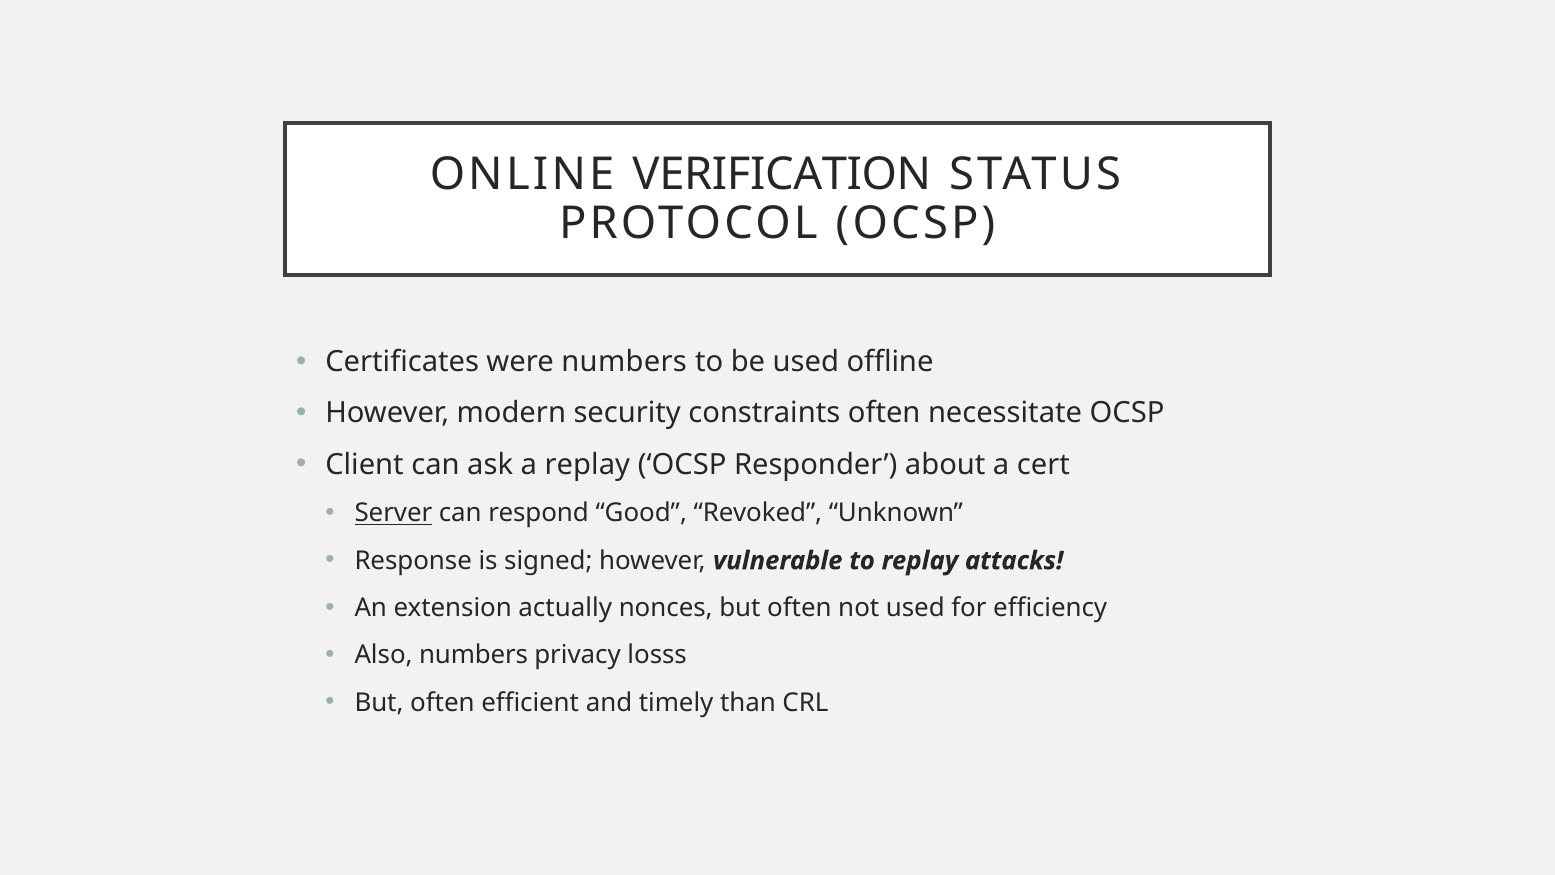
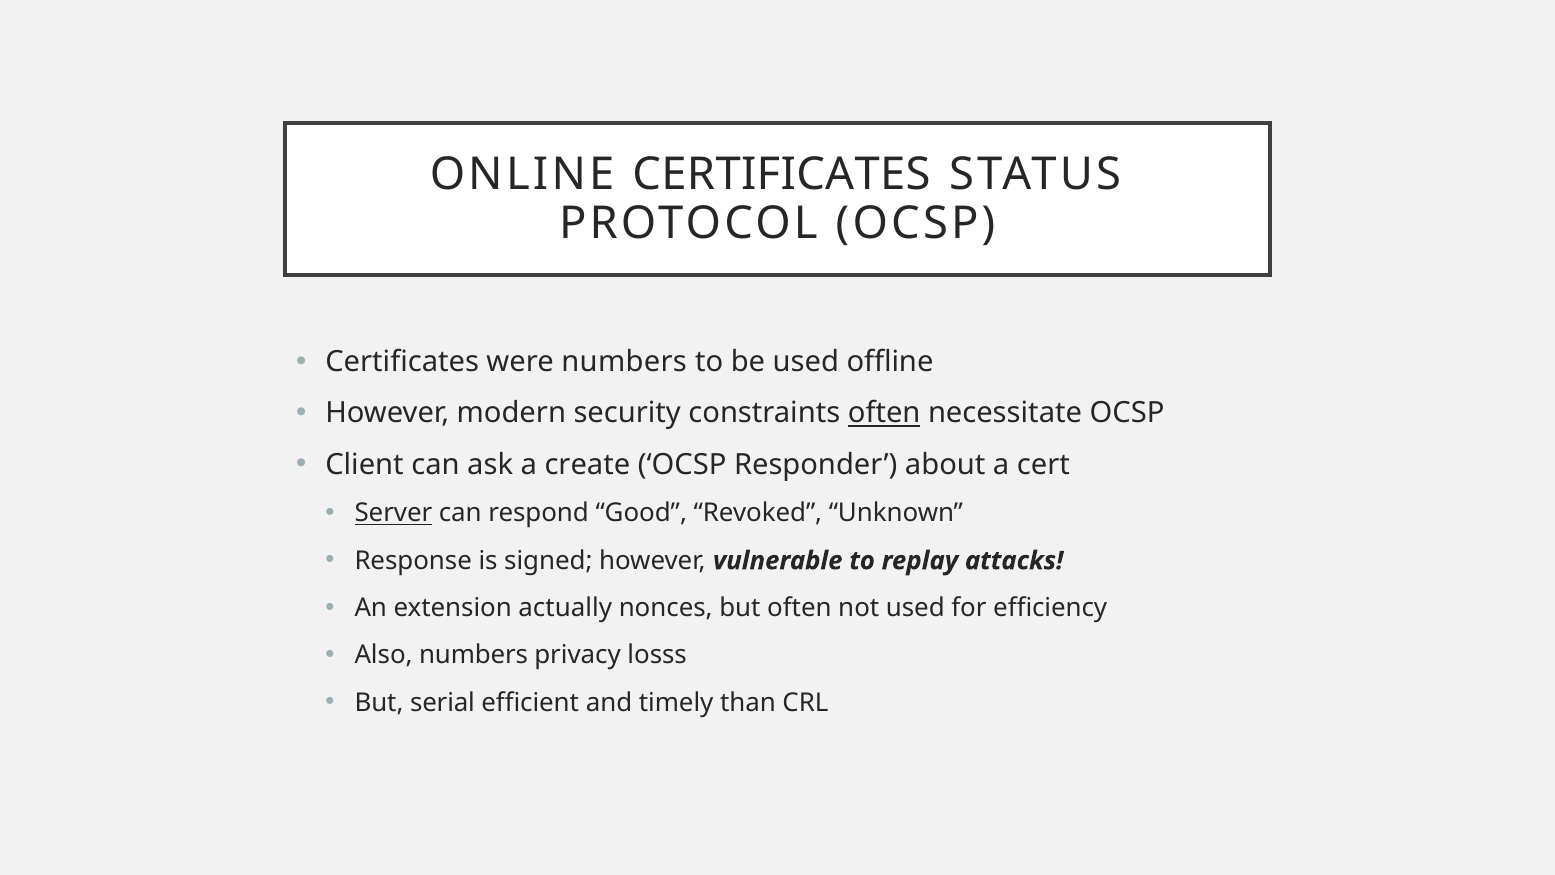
ONLINE VERIFICATION: VERIFICATION -> CERTIFICATES (781, 174)
often underline: none -> present (884, 413)
a replay: replay -> create (587, 464)
often: often -> serial (442, 702)
